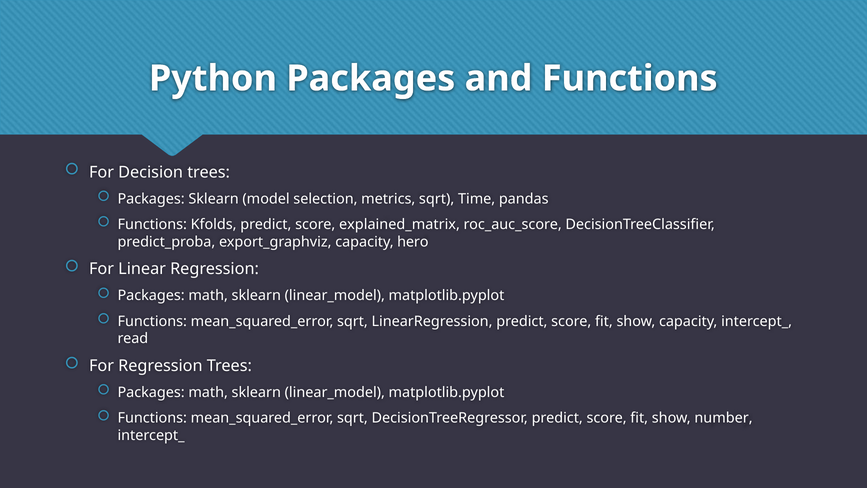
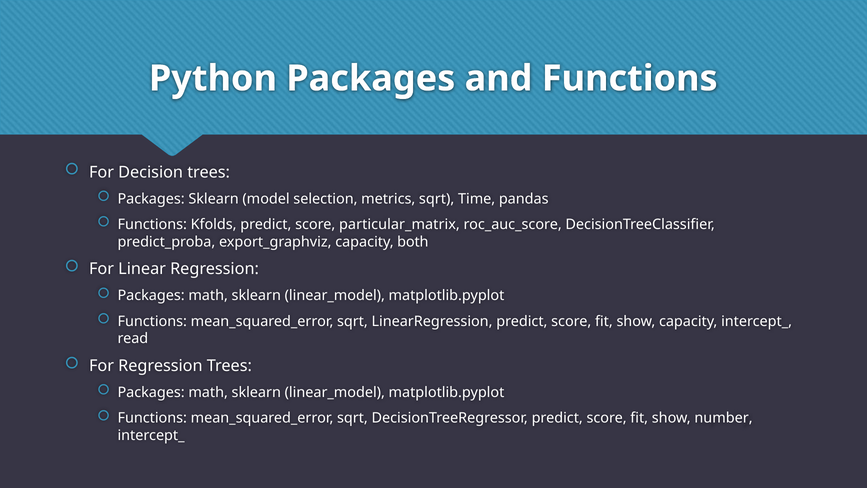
explained_matrix: explained_matrix -> particular_matrix (399, 224)
hero: hero -> both (413, 242)
